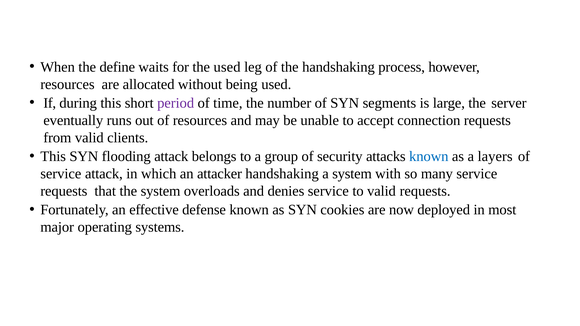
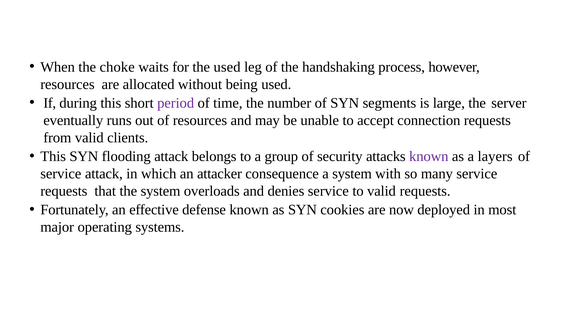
define: define -> choke (117, 67)
known colour: blue -> purple (429, 157)
attacker handshaking: handshaking -> consequence (282, 174)
